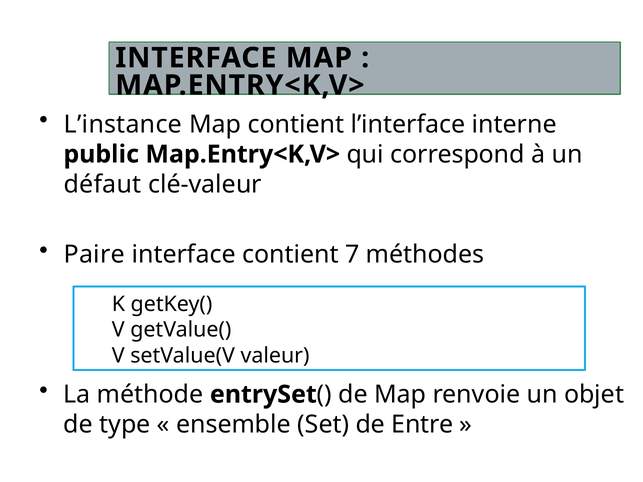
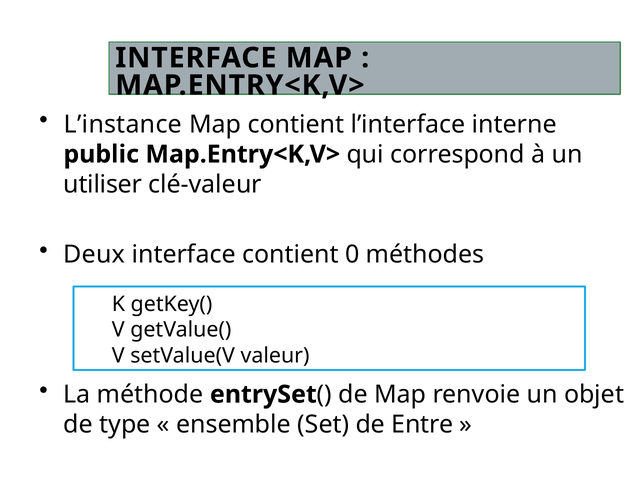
défaut: défaut -> utiliser (103, 184)
Paire: Paire -> Deux (94, 254)
7: 7 -> 0 (352, 254)
